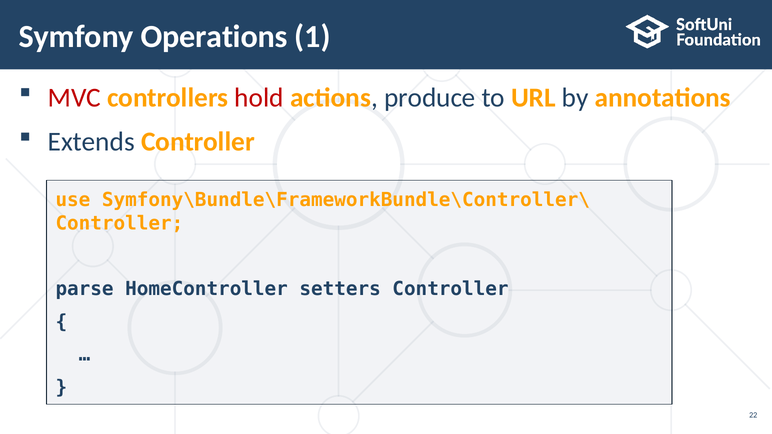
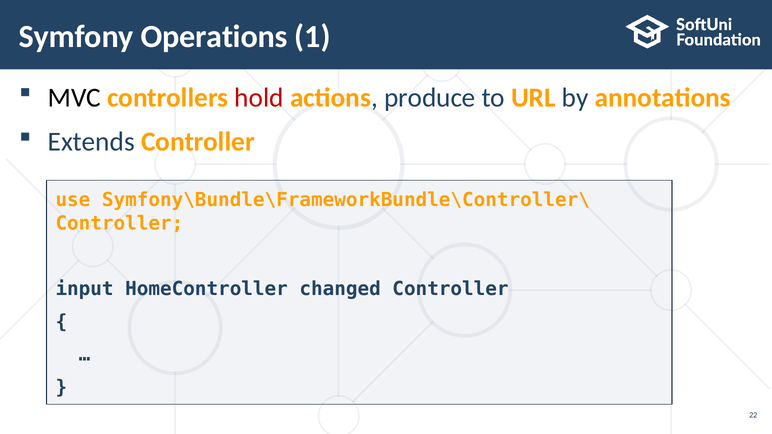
MVC colour: red -> black (74, 98)
parse: parse -> input (85, 289)
setters: setters -> changed (340, 289)
